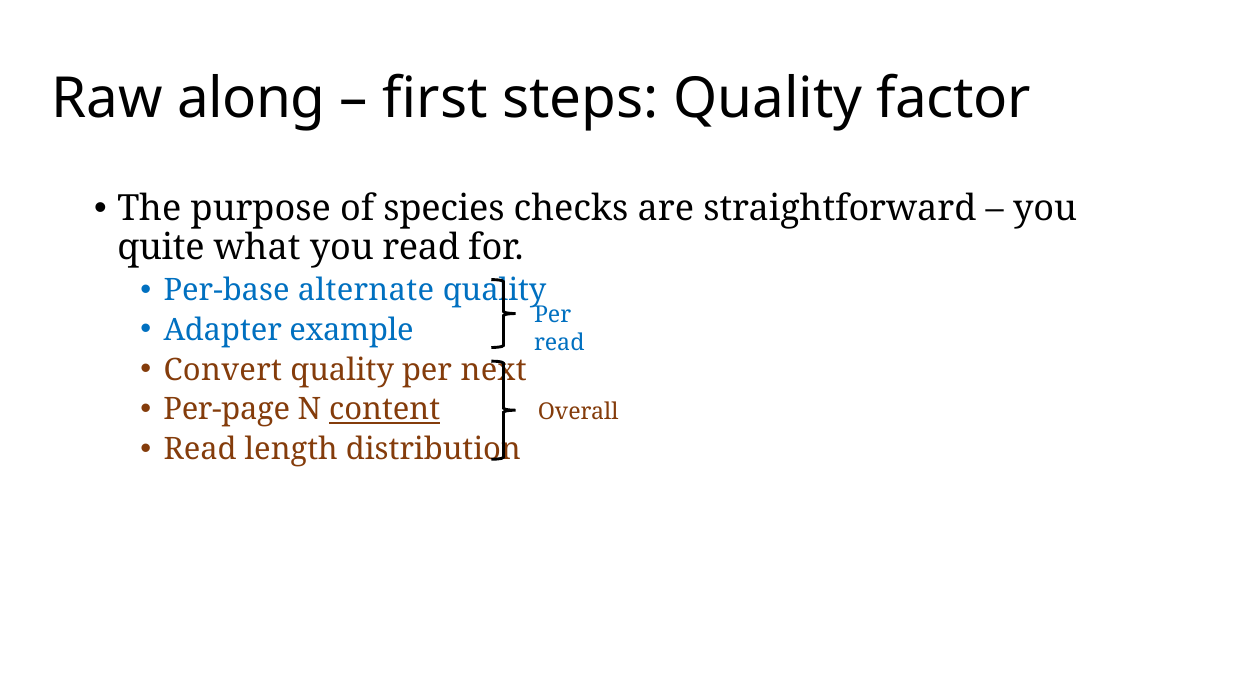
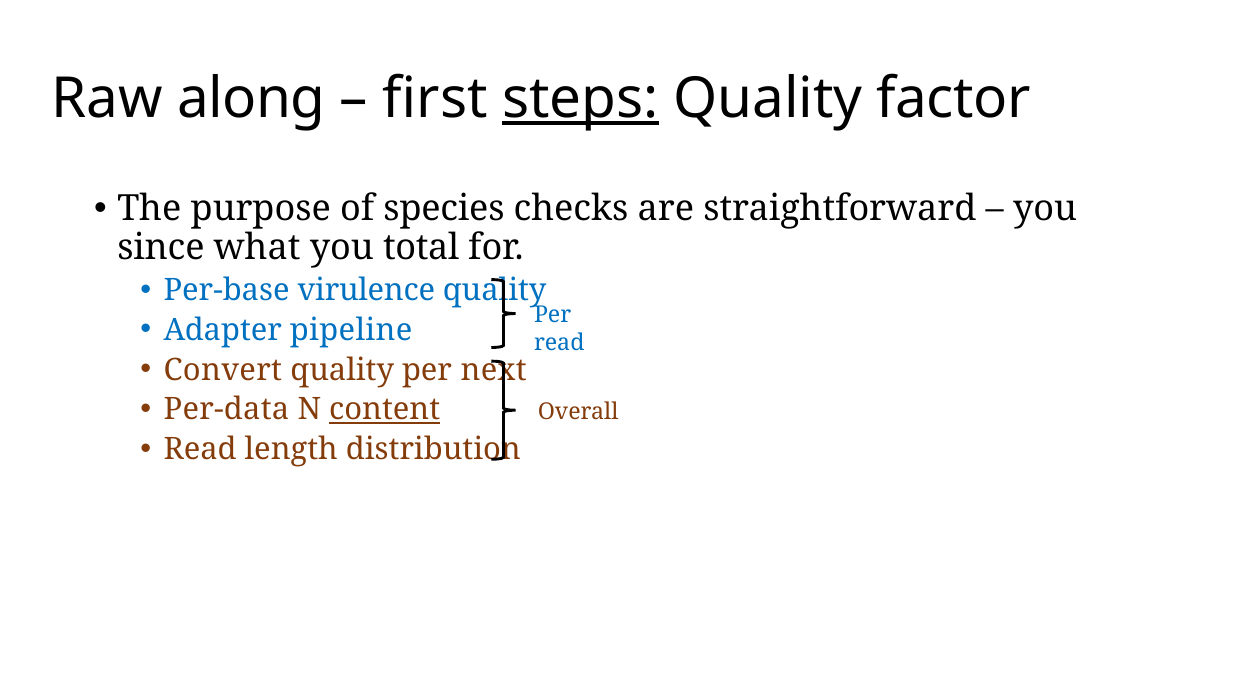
steps underline: none -> present (581, 98)
quite: quite -> since (161, 248)
you read: read -> total (421, 248)
alternate: alternate -> virulence (366, 290)
example: example -> pipeline (351, 330)
Per-page: Per-page -> Per-data (226, 409)
